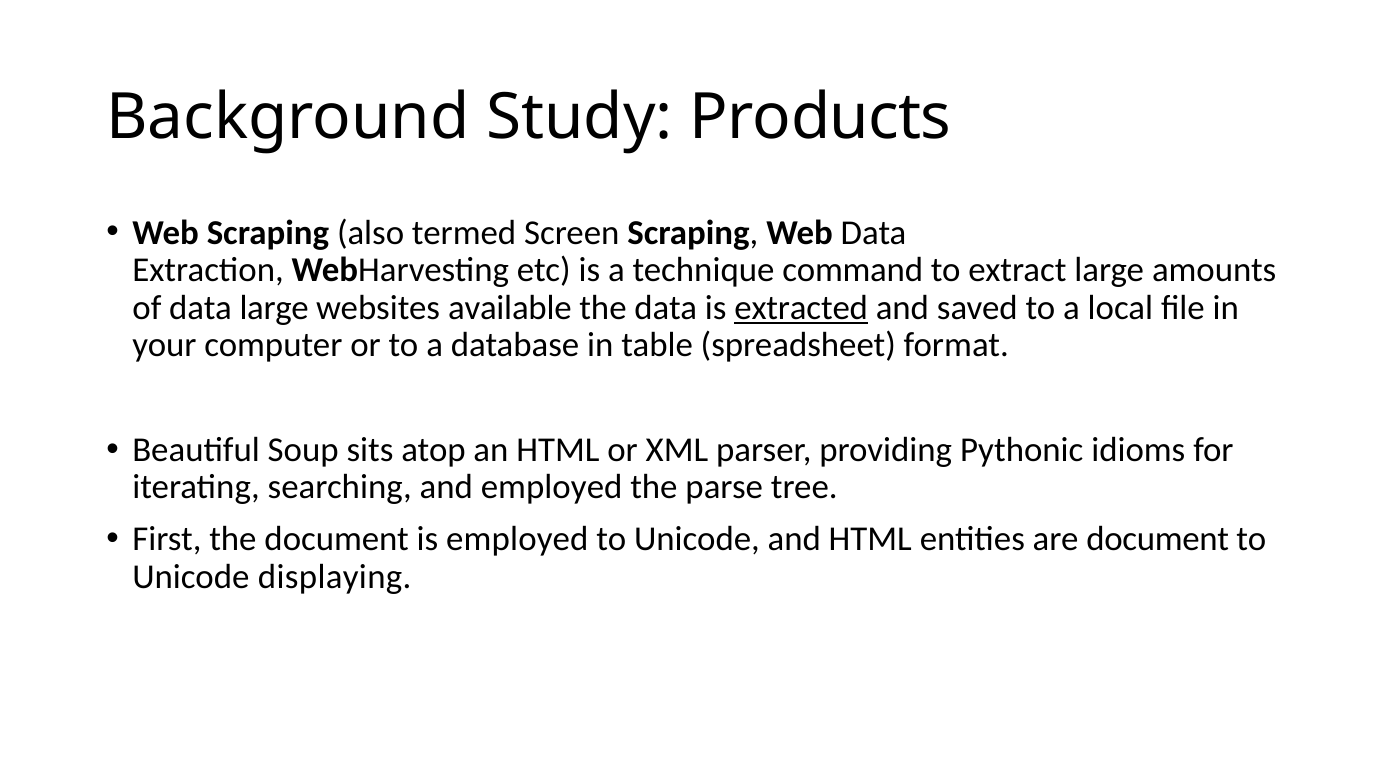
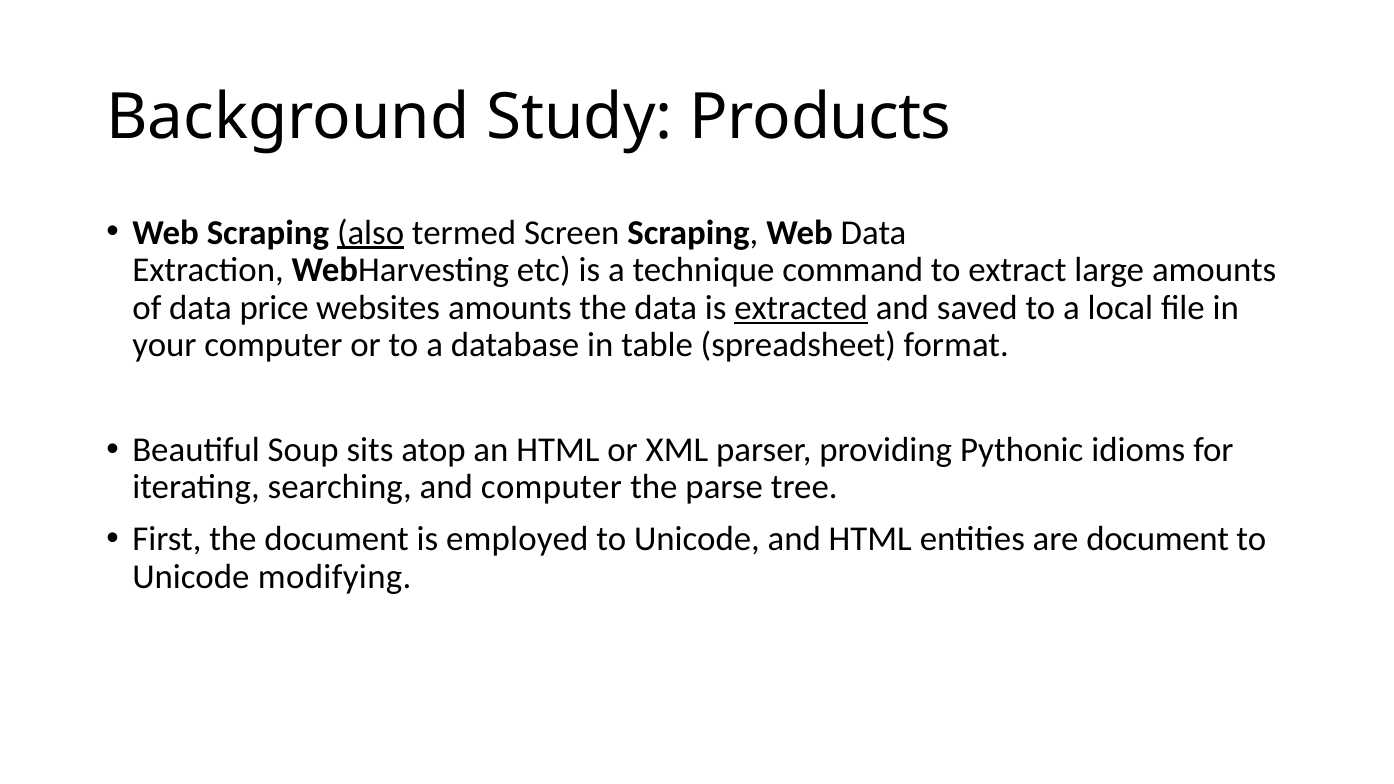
also underline: none -> present (371, 233)
data large: large -> price (274, 308)
websites available: available -> amounts (510, 308)
and employed: employed -> computer (551, 487)
displaying: displaying -> modifying (335, 577)
